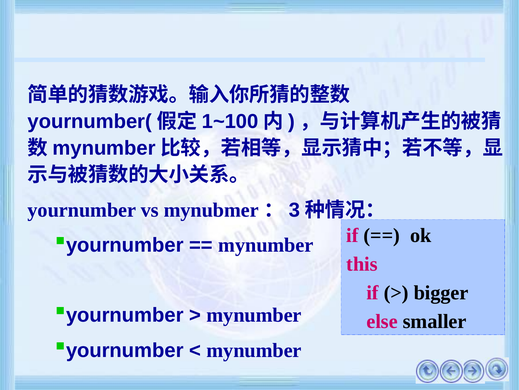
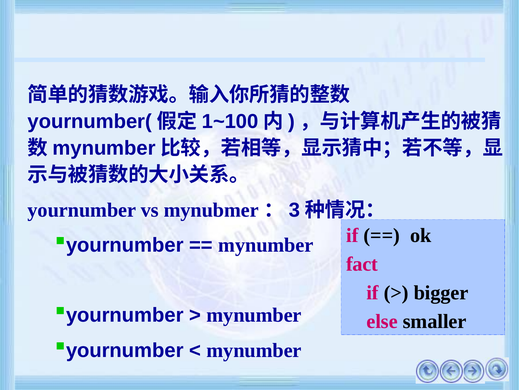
this: this -> fact (362, 264)
